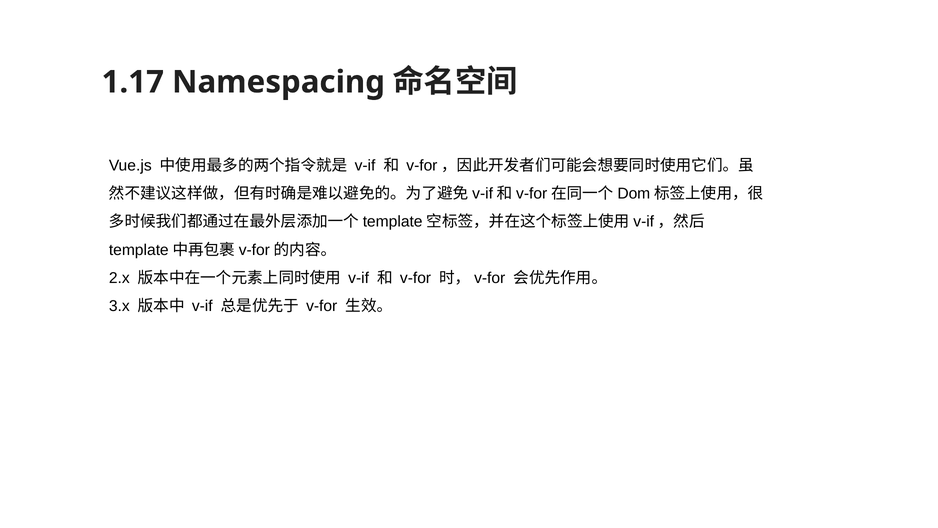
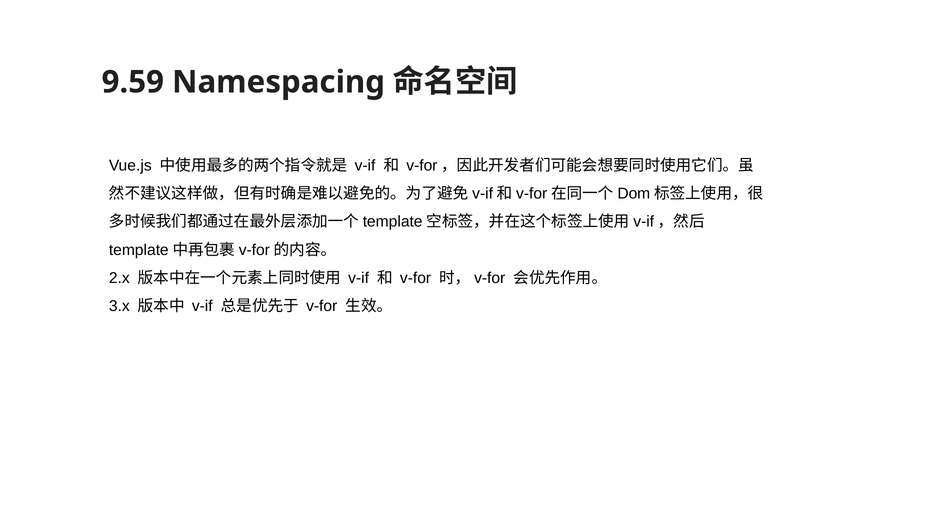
1.17: 1.17 -> 9.59 (133, 82)
